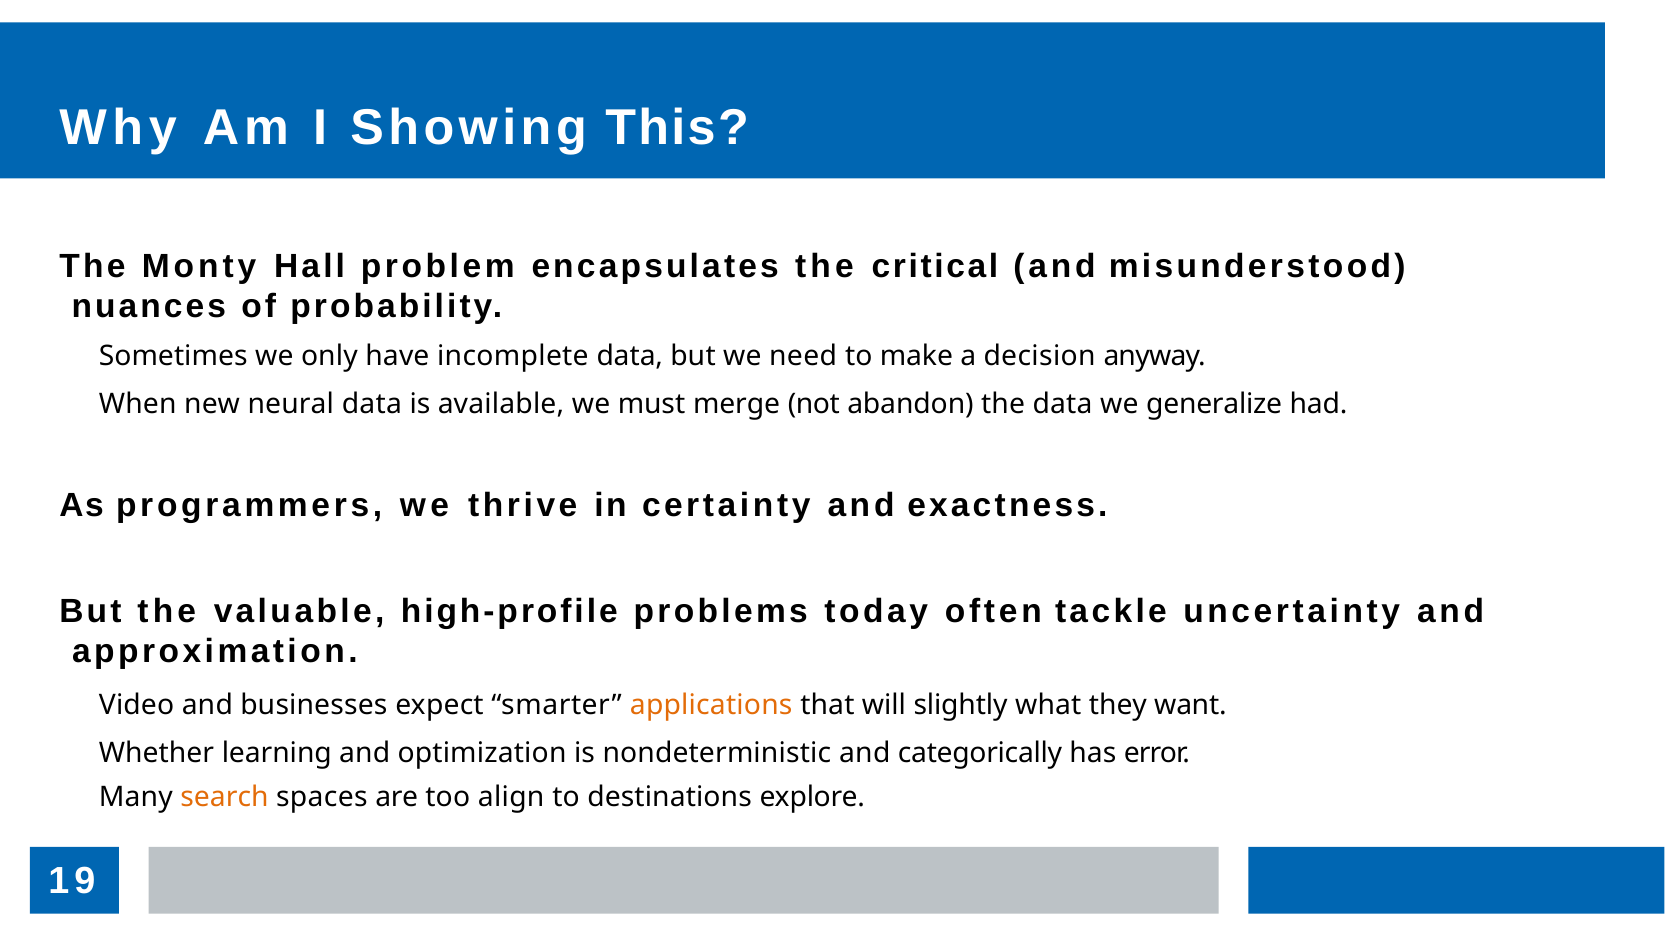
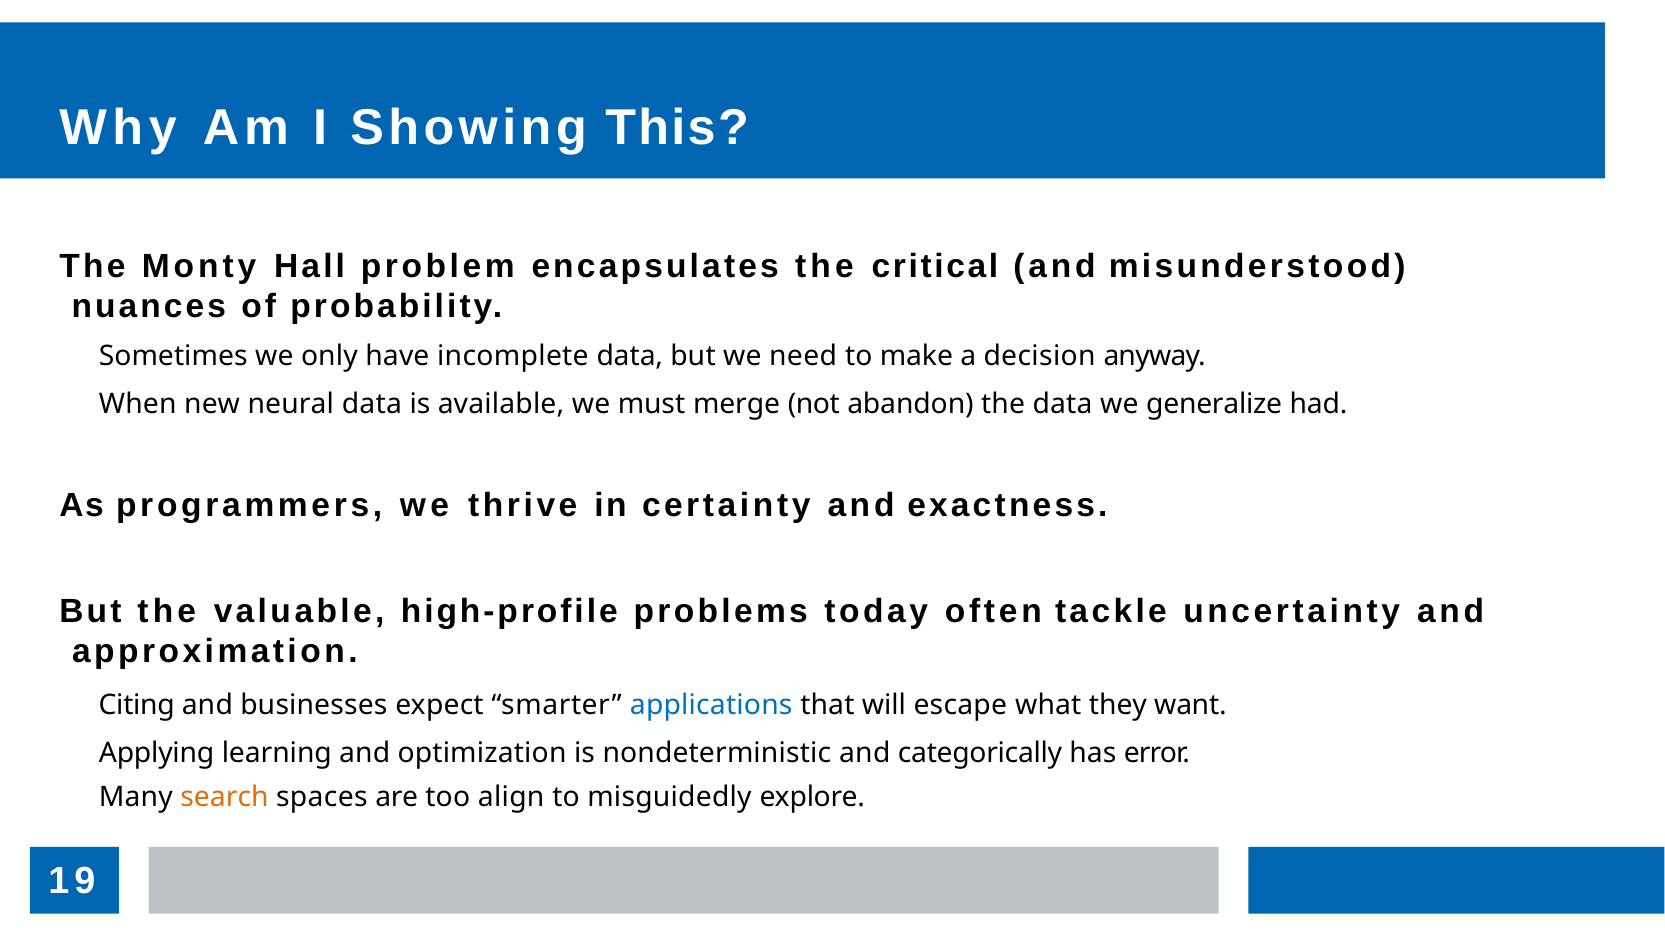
Video: Video -> Citing (137, 705)
applications colour: orange -> blue (711, 705)
slightly: slightly -> escape (960, 705)
Whether: Whether -> Applying (157, 754)
destinations: destinations -> misguidedly (669, 798)
